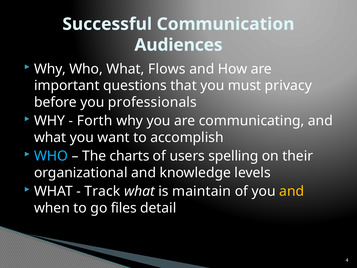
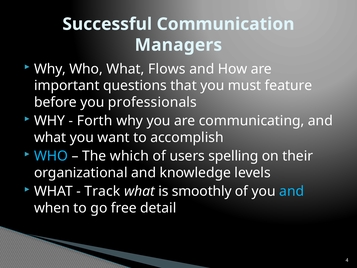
Audiences: Audiences -> Managers (178, 45)
privacy: privacy -> feature (288, 85)
charts: charts -> which (129, 156)
maintain: maintain -> smoothly (202, 191)
and colour: yellow -> light blue (292, 191)
files: files -> free (124, 208)
